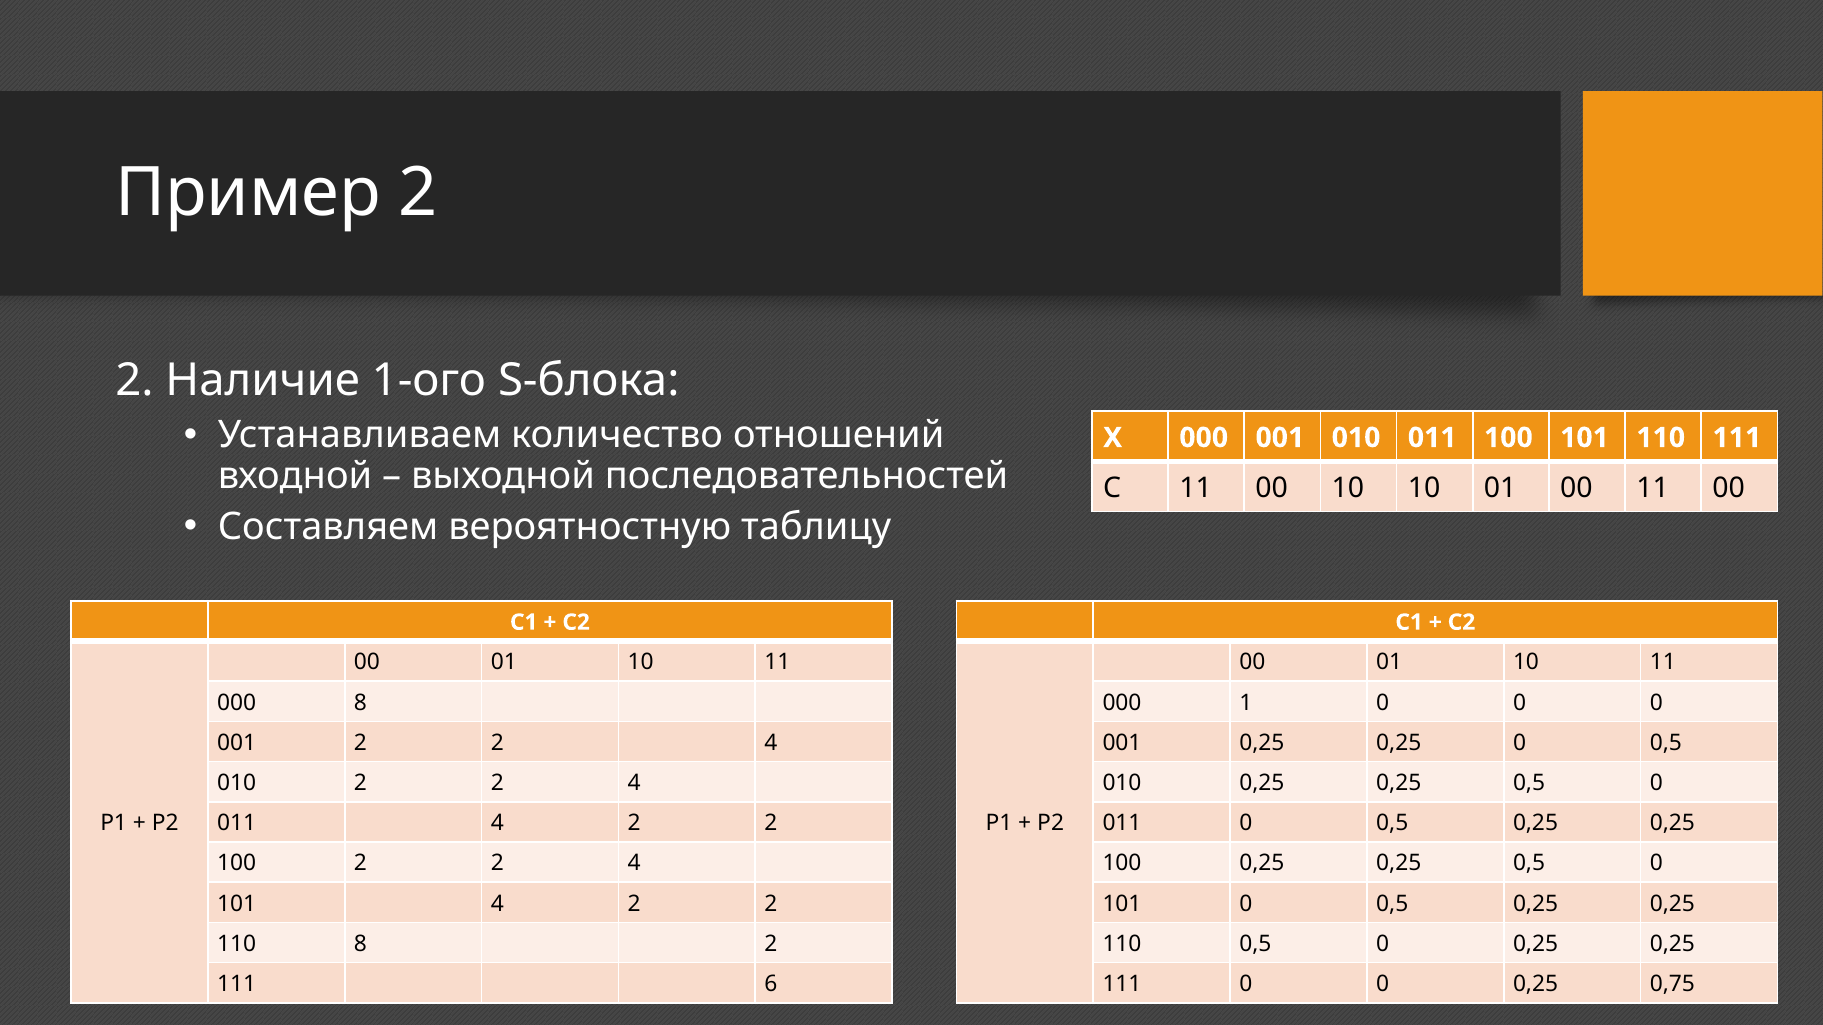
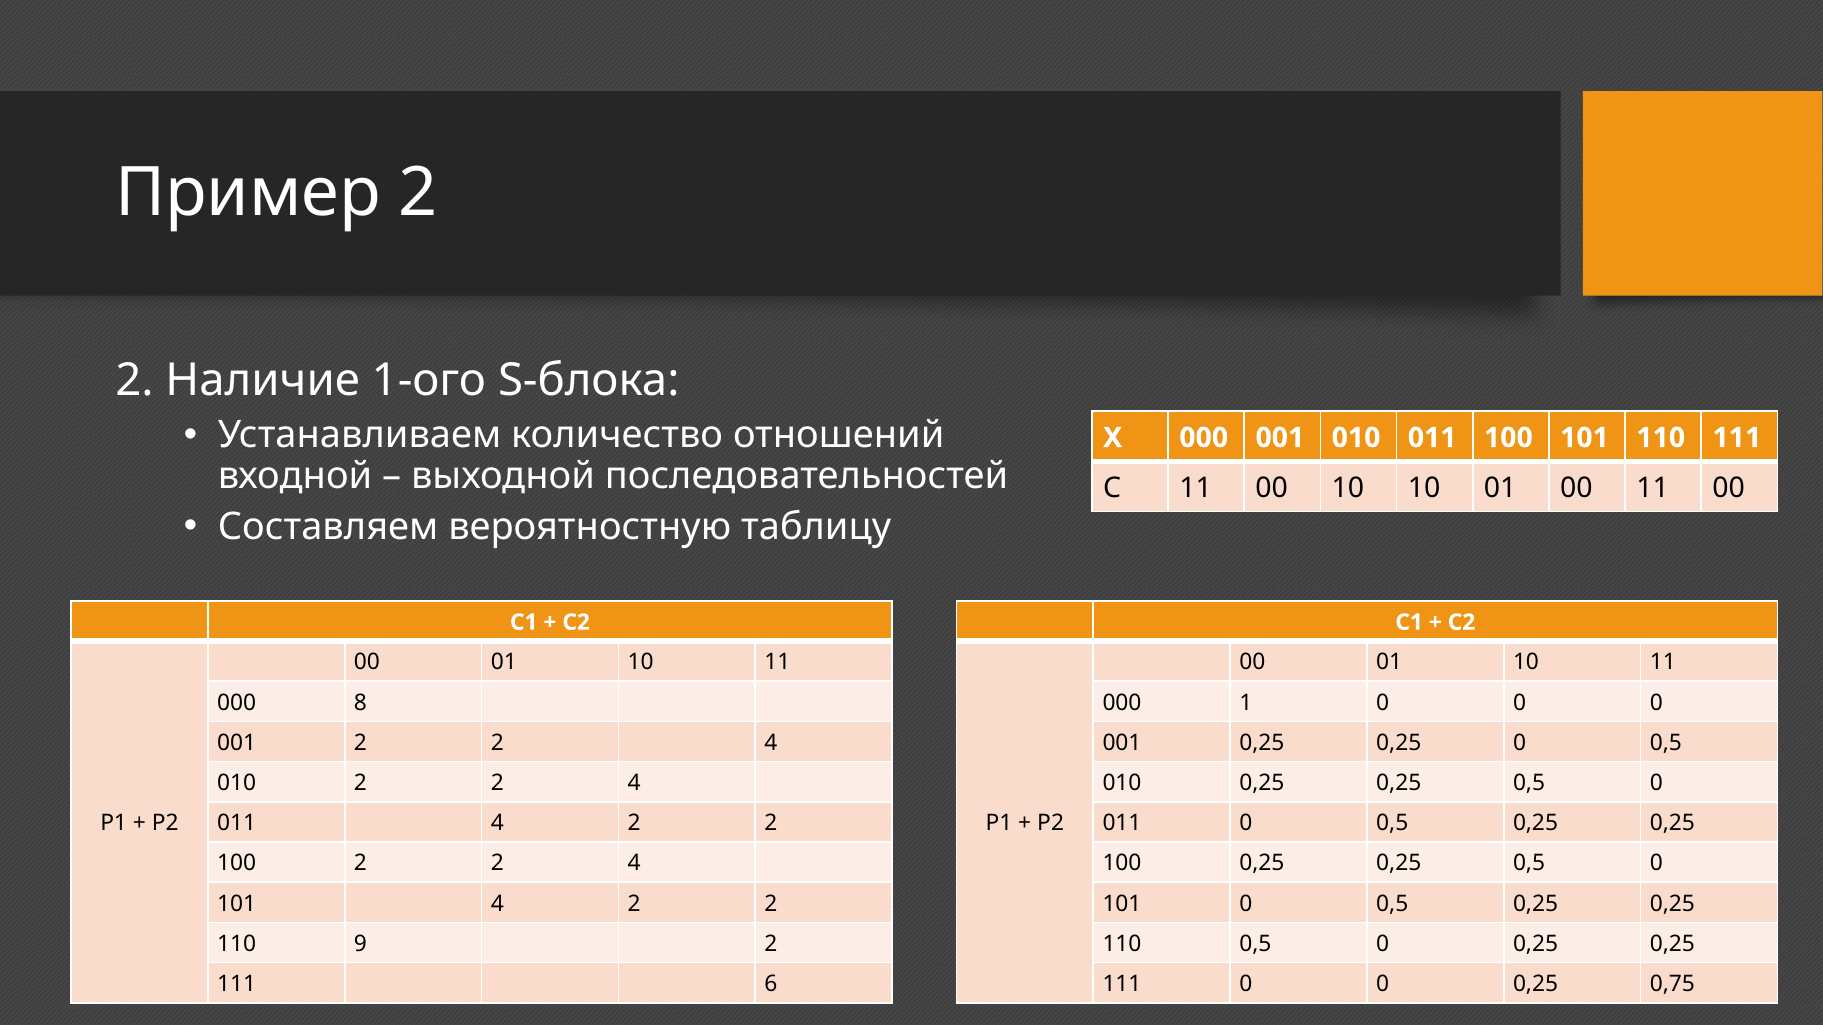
110 8: 8 -> 9 (360, 944)
